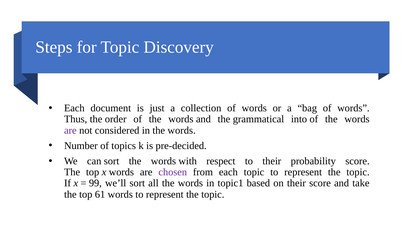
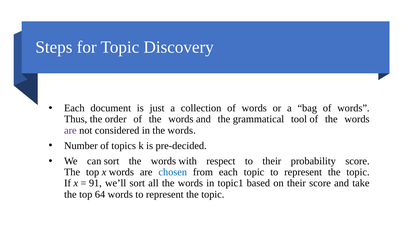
into: into -> tool (299, 119)
chosen colour: purple -> blue (173, 172)
99: 99 -> 91 (95, 183)
61: 61 -> 64 (100, 194)
